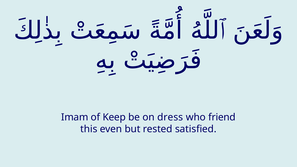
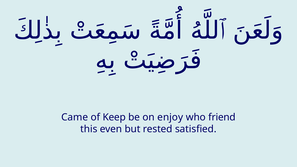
Imam: Imam -> Came (75, 117)
dress: dress -> enjoy (170, 117)
